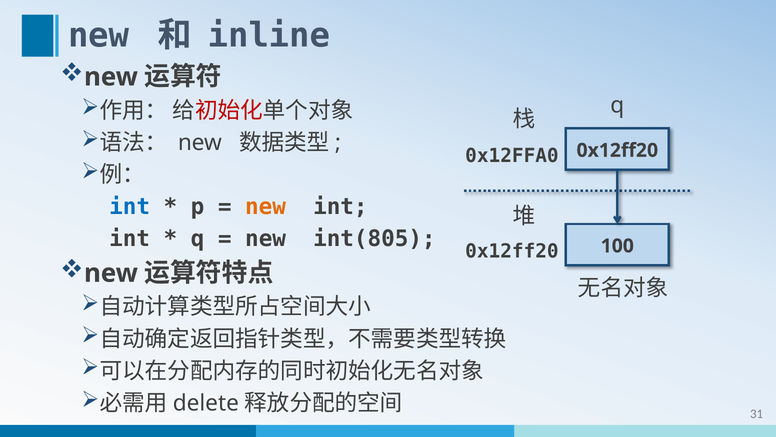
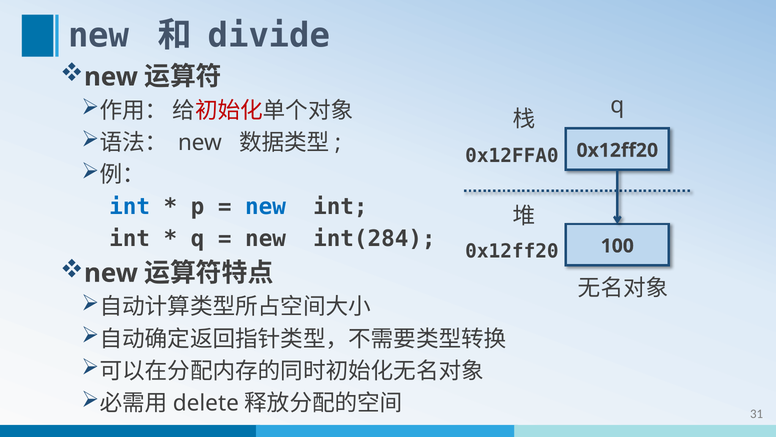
inline: inline -> divide (269, 36)
new colour: orange -> blue (266, 207)
int(805: int(805 -> int(284 (374, 239)
